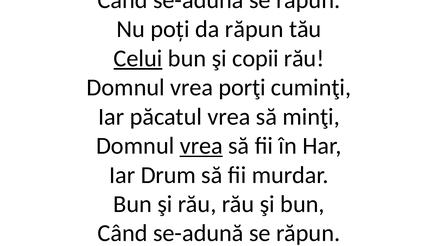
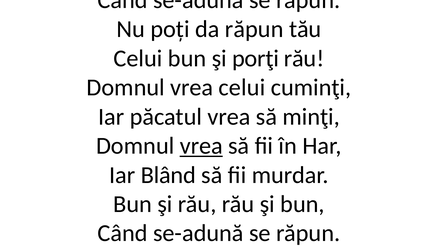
Celui underline: present -> none (138, 58)
copii: copii -> porţi (256, 58)
vrea porţi: porţi -> celui (242, 88)
Drum: Drum -> Blând (168, 175)
